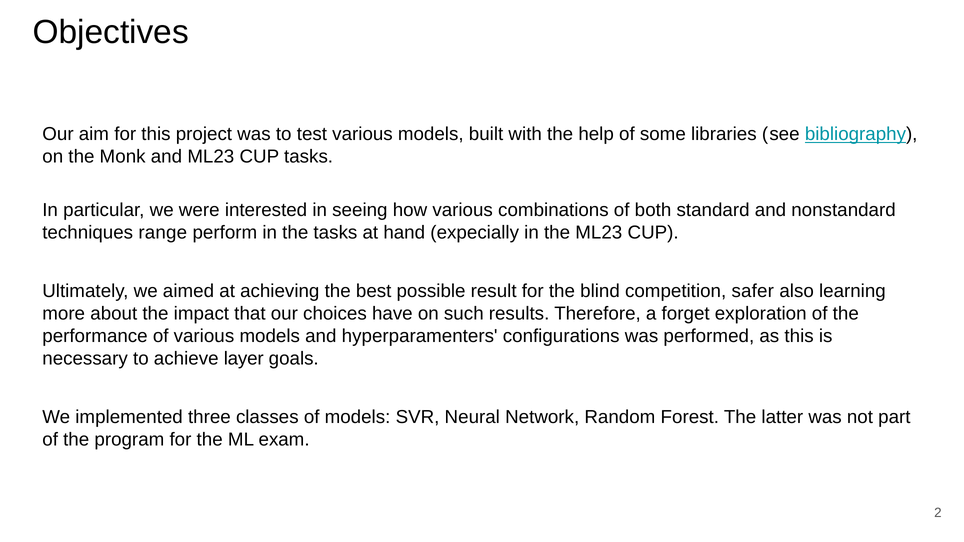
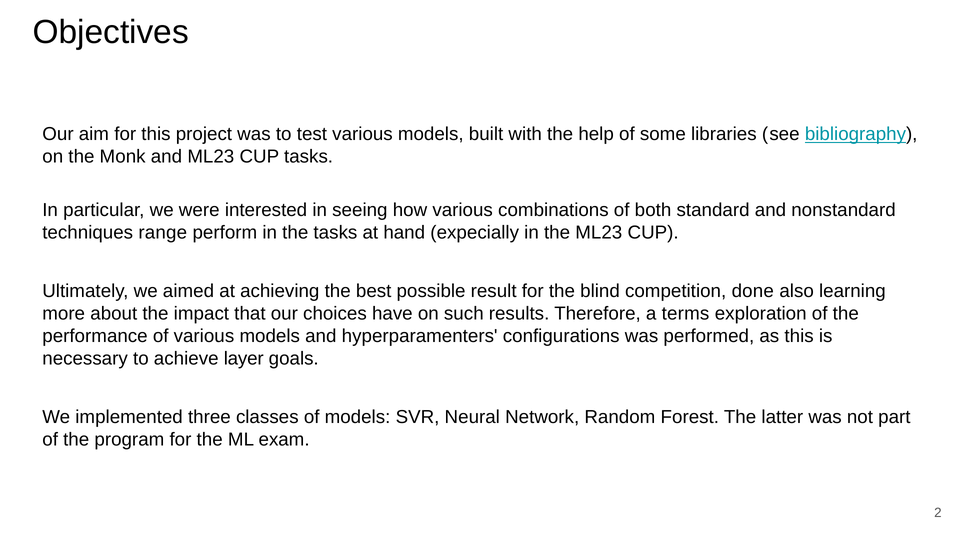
safer: safer -> done (753, 291)
forget: forget -> terms (686, 314)
